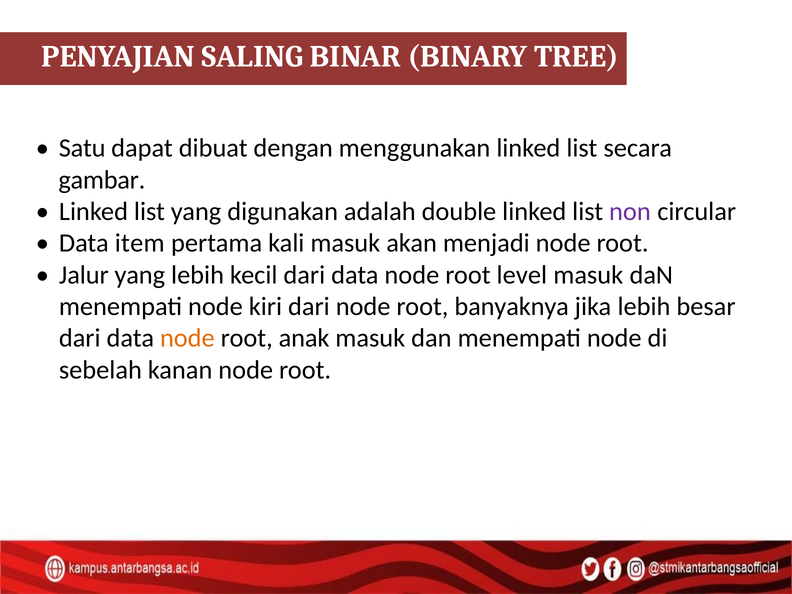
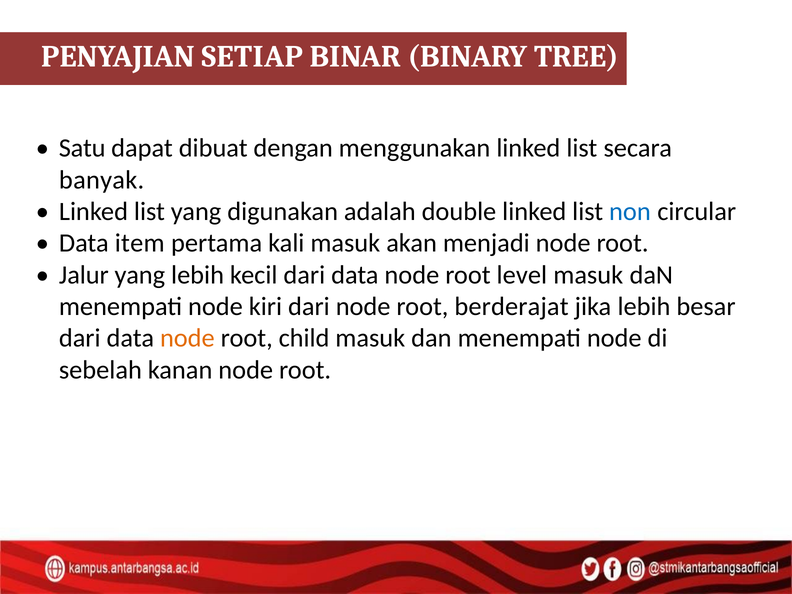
SALING: SALING -> SETIAP (252, 57)
gambar: gambar -> banyak (102, 180)
non colour: purple -> blue (630, 212)
banyaknya: banyaknya -> berderajat (512, 307)
anak: anak -> child (304, 338)
